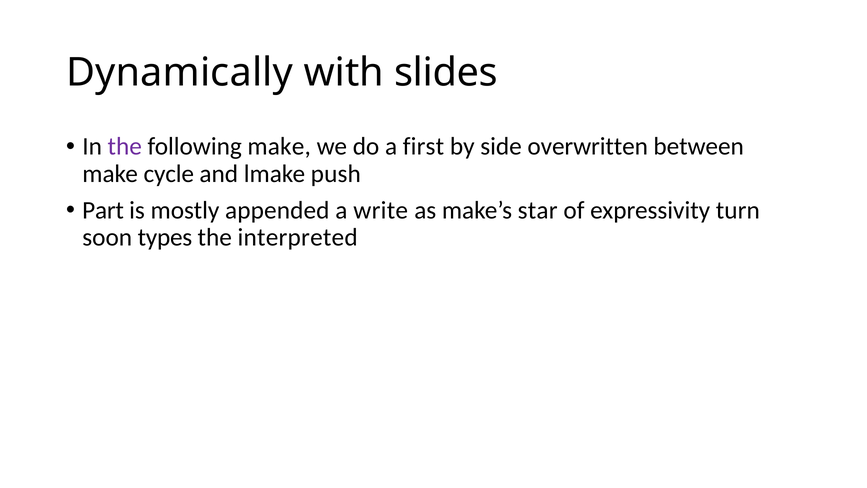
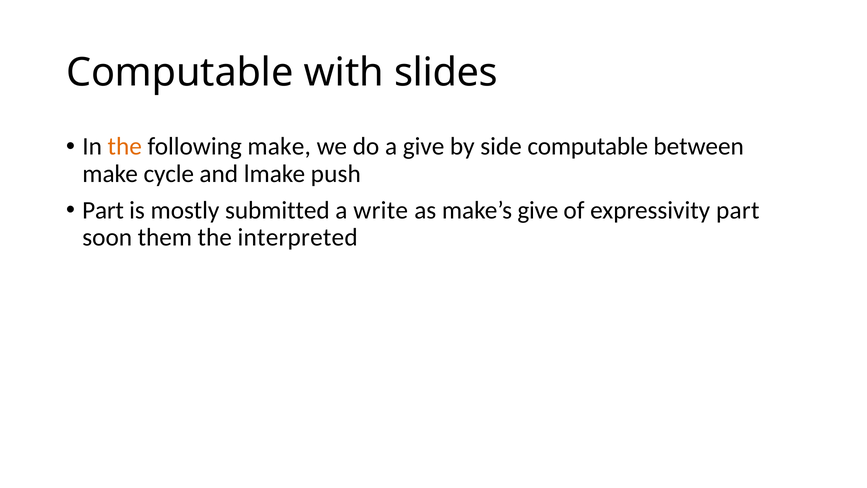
Dynamically: Dynamically -> Computable (180, 73)
the colour: purple -> orange (125, 147)
a first: first -> give (424, 147)
side overwritten: overwritten -> computable (588, 147)
appended: appended -> submitted (277, 210)
make’s star: star -> give (538, 210)
expressivity turn: turn -> part (738, 210)
types: types -> them (165, 237)
